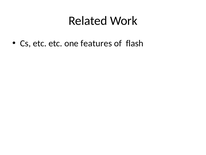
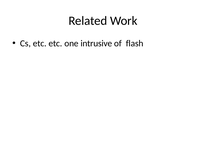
features: features -> intrusive (96, 43)
